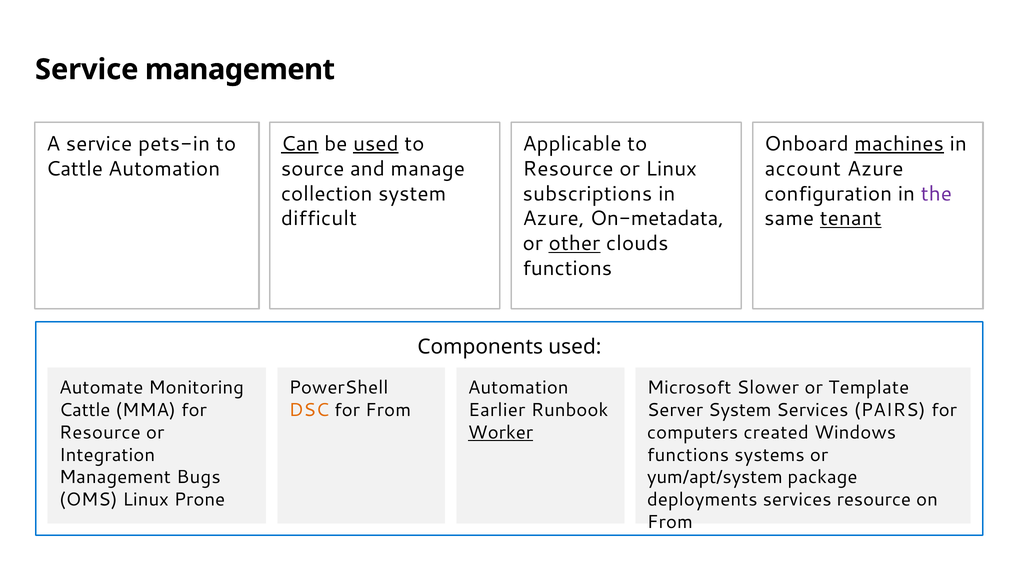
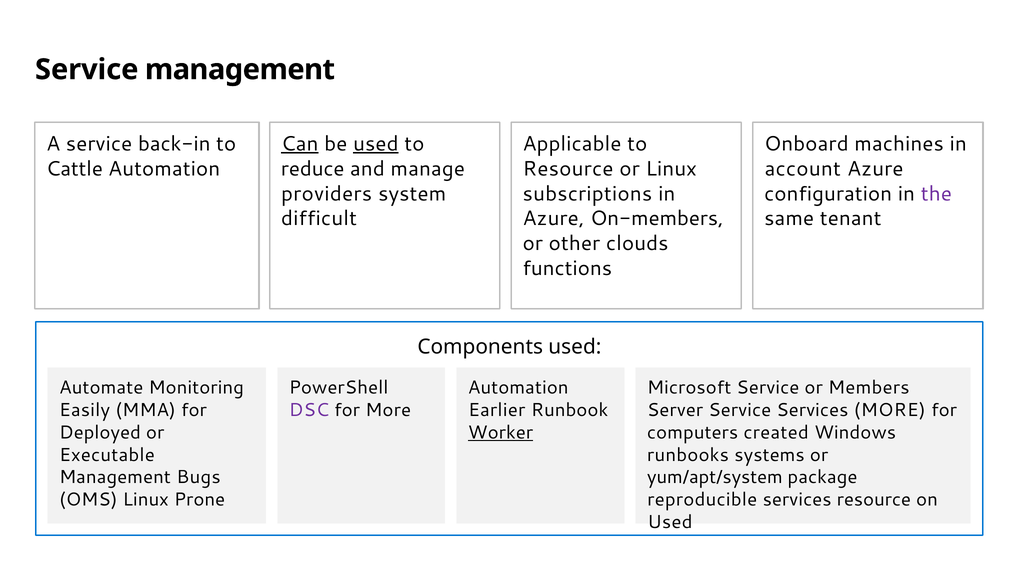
pets-in: pets-in -> back-in (174, 144)
machines underline: present -> none (899, 144)
source: source -> reduce (313, 169)
collection: collection -> providers (327, 194)
On-metadata: On-metadata -> On-members (657, 219)
tenant underline: present -> none (851, 219)
other underline: present -> none (574, 244)
Microsoft Slower: Slower -> Service (768, 388)
Template: Template -> Members (869, 388)
Cattle: Cattle -> Easily (85, 410)
DSC colour: orange -> purple (309, 410)
for From: From -> More (388, 410)
Server System: System -> Service (740, 410)
Services PAIRS: PAIRS -> MORE (890, 410)
Resource: Resource -> Deployed (100, 433)
Integration: Integration -> Executable (107, 455)
functions: functions -> runbooks (688, 455)
deployments: deployments -> reproducible (702, 500)
From: From -> Used (670, 523)
